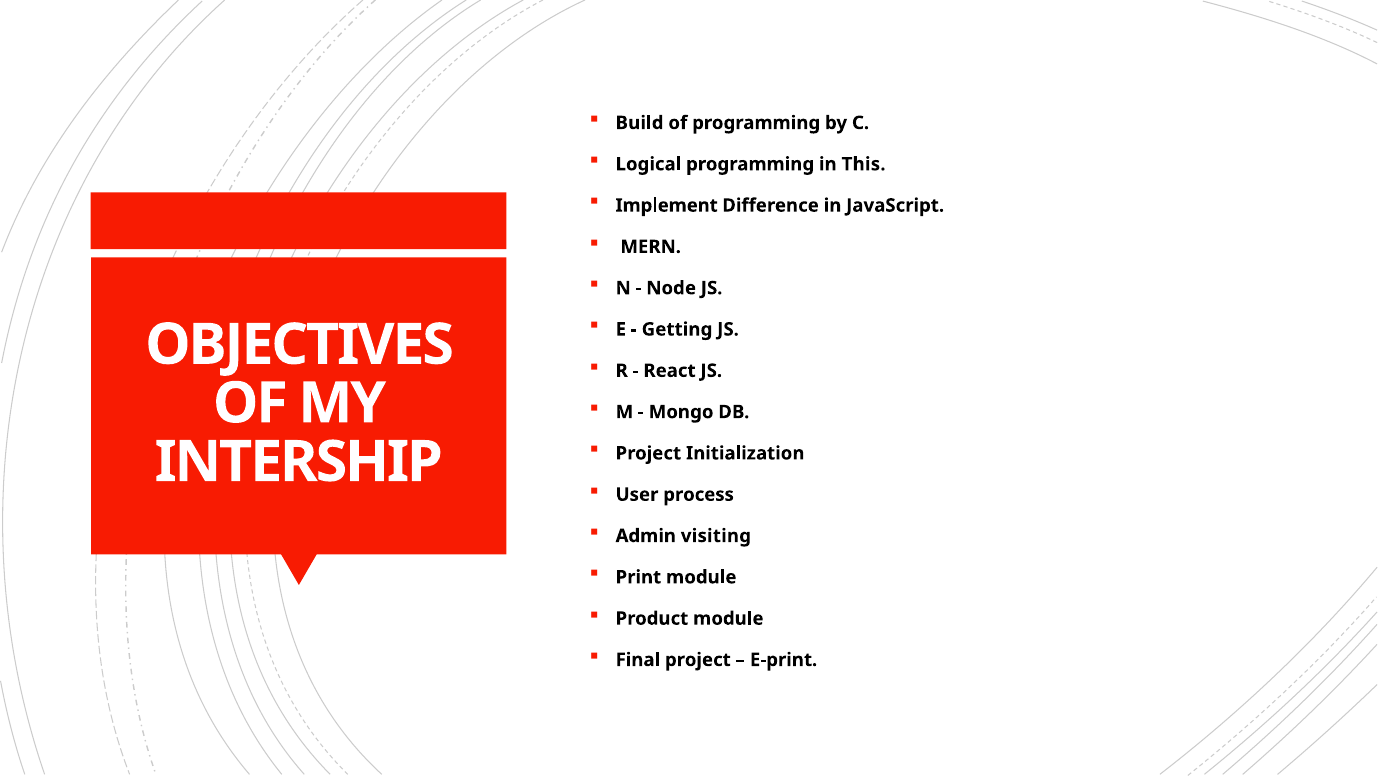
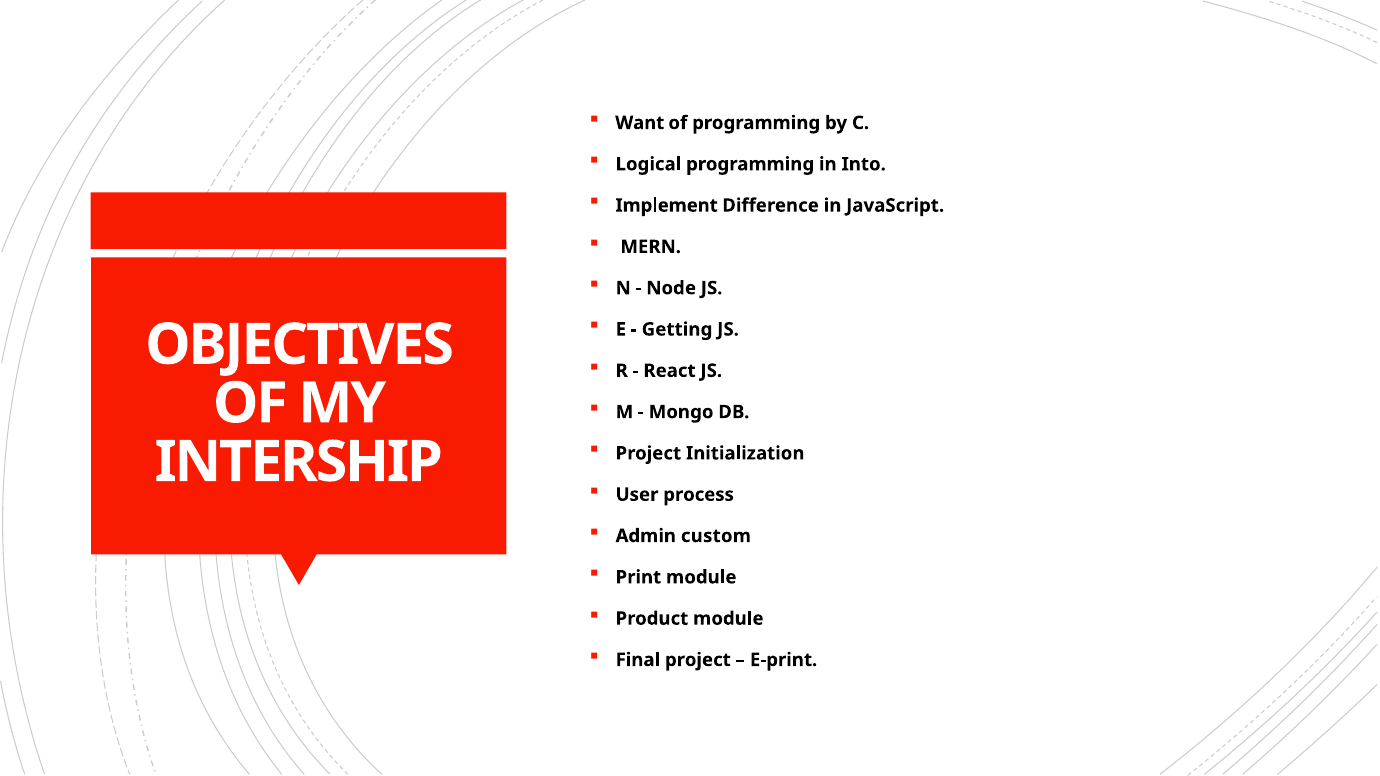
Build: Build -> Want (640, 123)
This: This -> Into (864, 164)
visiting: visiting -> custom (716, 536)
